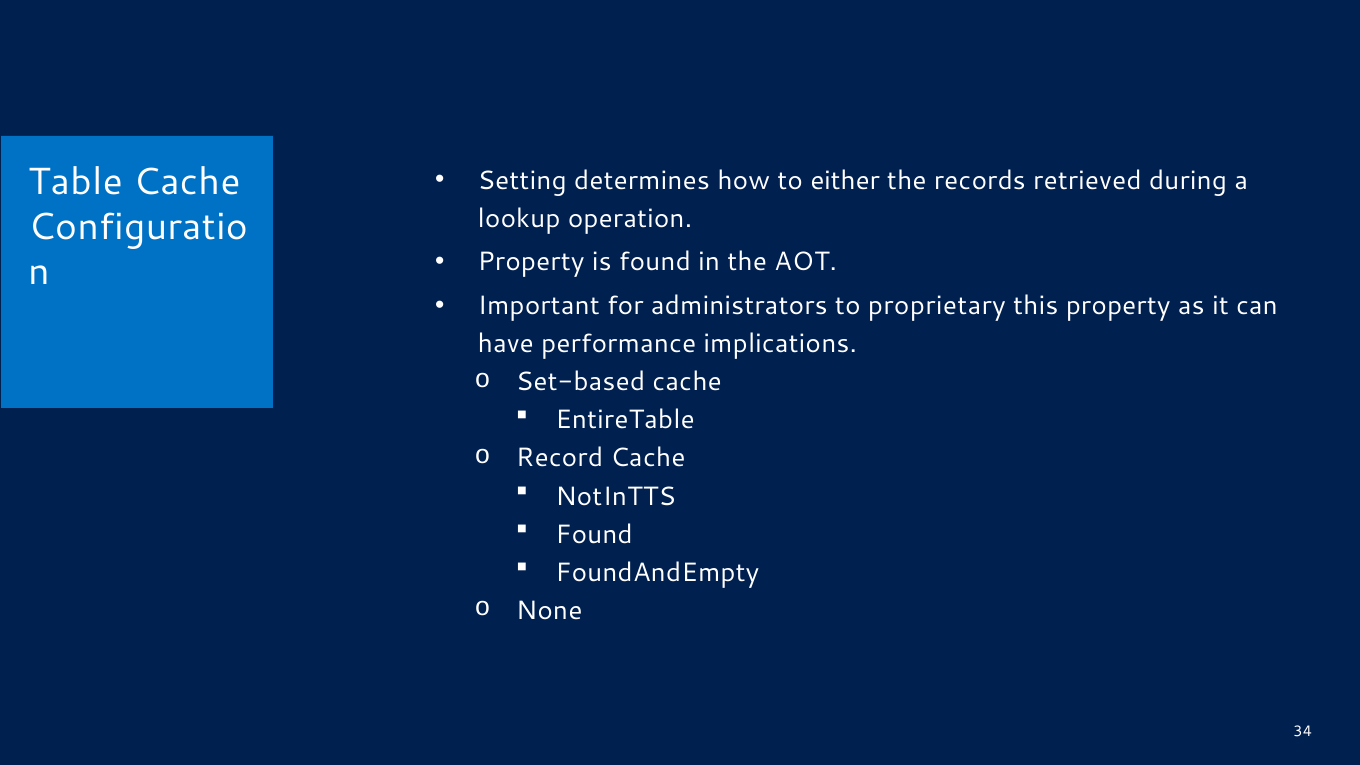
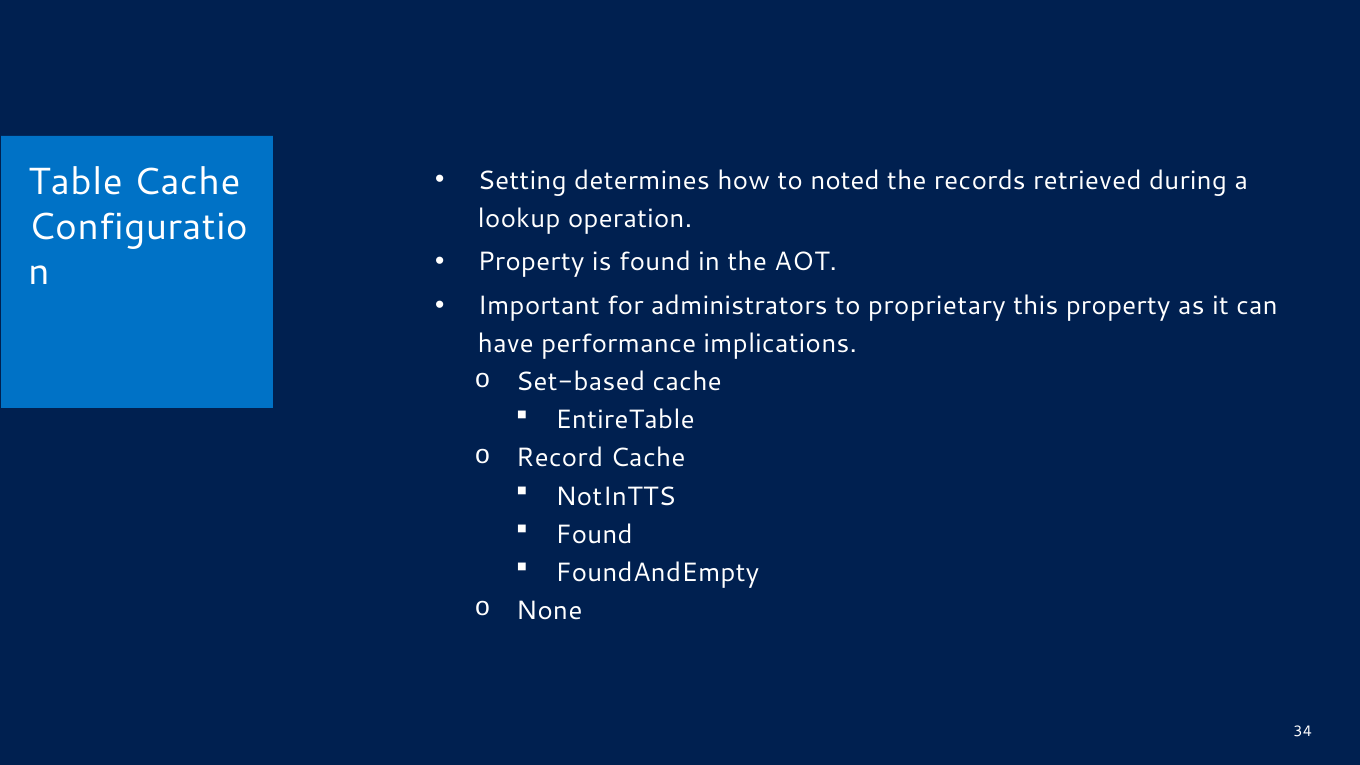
either: either -> noted (845, 180)
